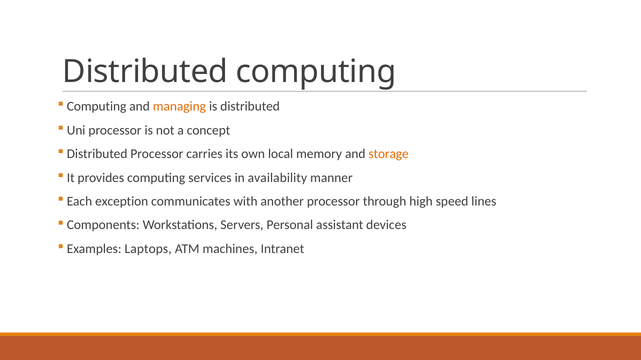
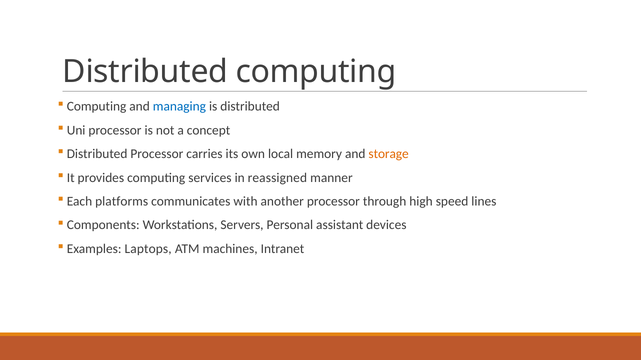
managing colour: orange -> blue (179, 107)
availability: availability -> reassigned (277, 178)
exception: exception -> platforms (122, 202)
